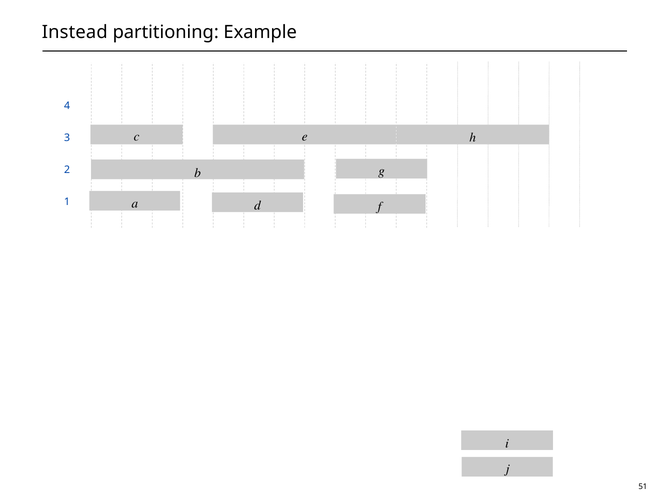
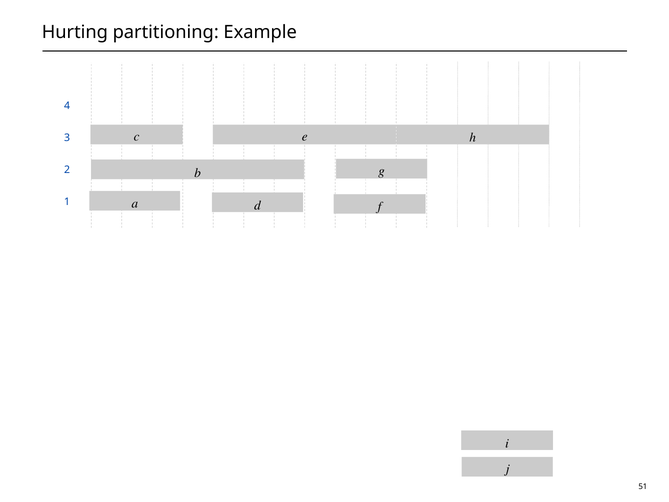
Instead: Instead -> Hurting (75, 32)
